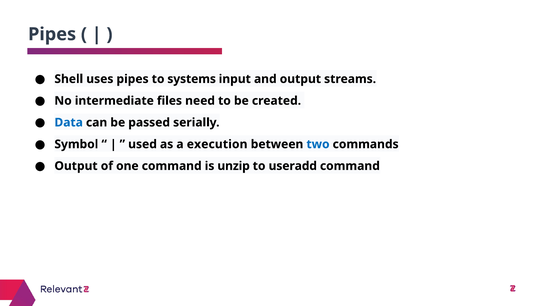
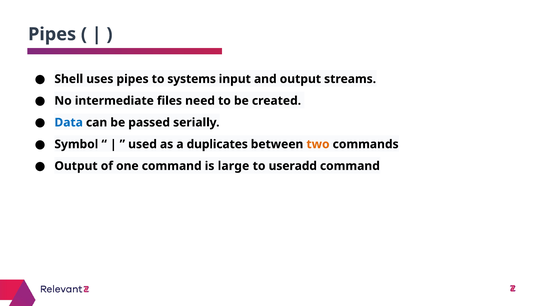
execution: execution -> duplicates (217, 144)
two colour: blue -> orange (318, 144)
unzip: unzip -> large (233, 166)
